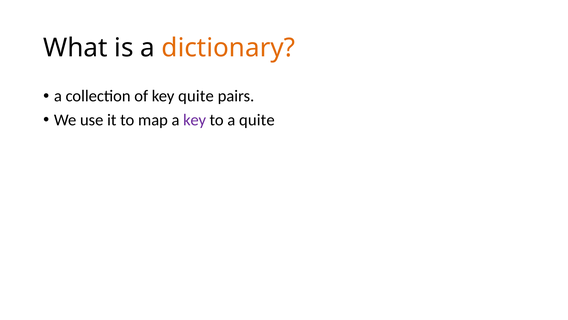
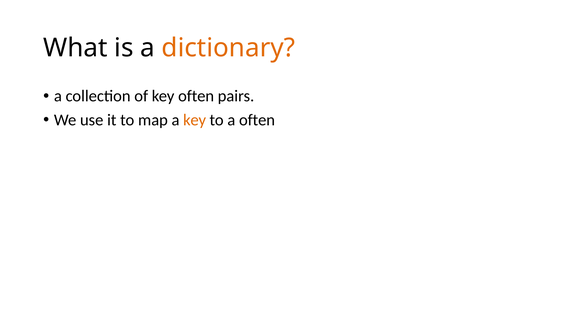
key quite: quite -> often (196, 96)
key colour: purple -> orange (195, 120)
a quite: quite -> often (257, 120)
